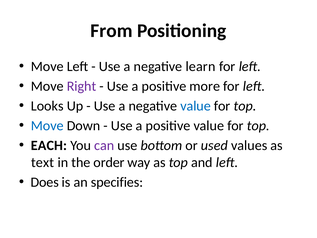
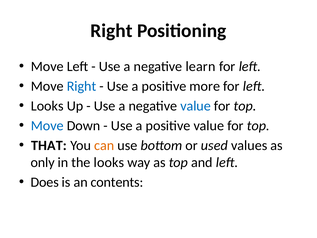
From: From -> Right (112, 31)
Right colour: purple -> blue (82, 86)
EACH: EACH -> THAT (49, 145)
can colour: purple -> orange (104, 145)
text: text -> only (43, 162)
the order: order -> looks (109, 162)
specifies: specifies -> contents (117, 182)
